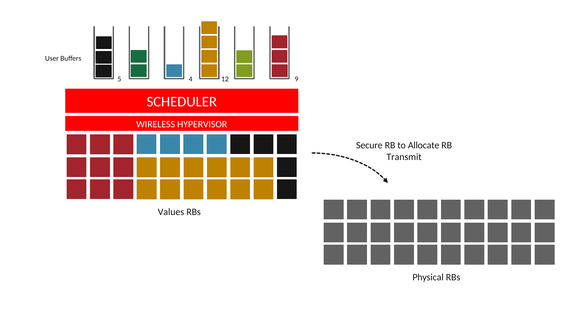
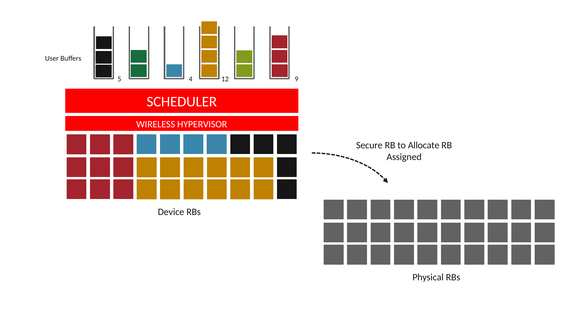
Transmit: Transmit -> Assigned (404, 157)
Values: Values -> Device (171, 212)
